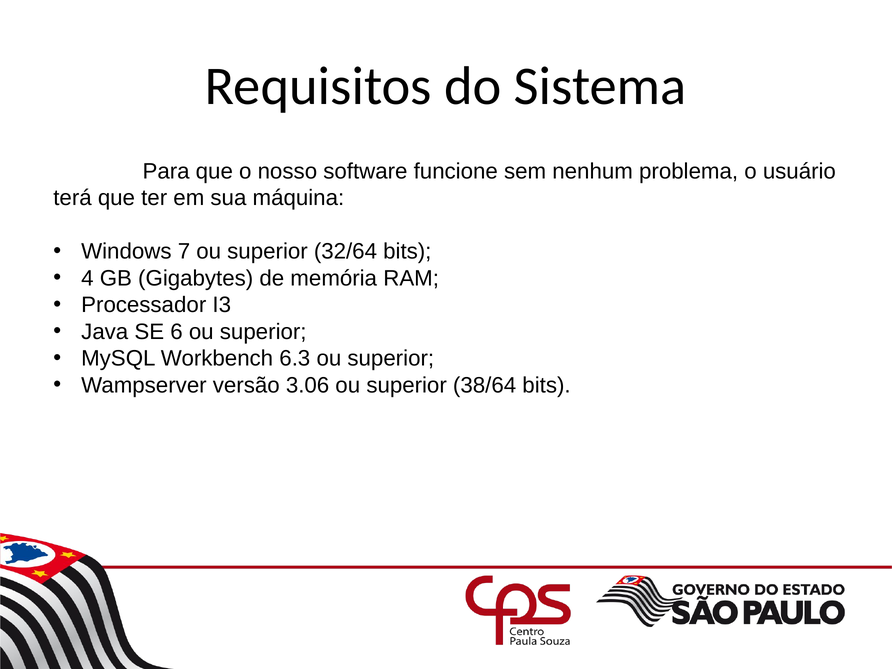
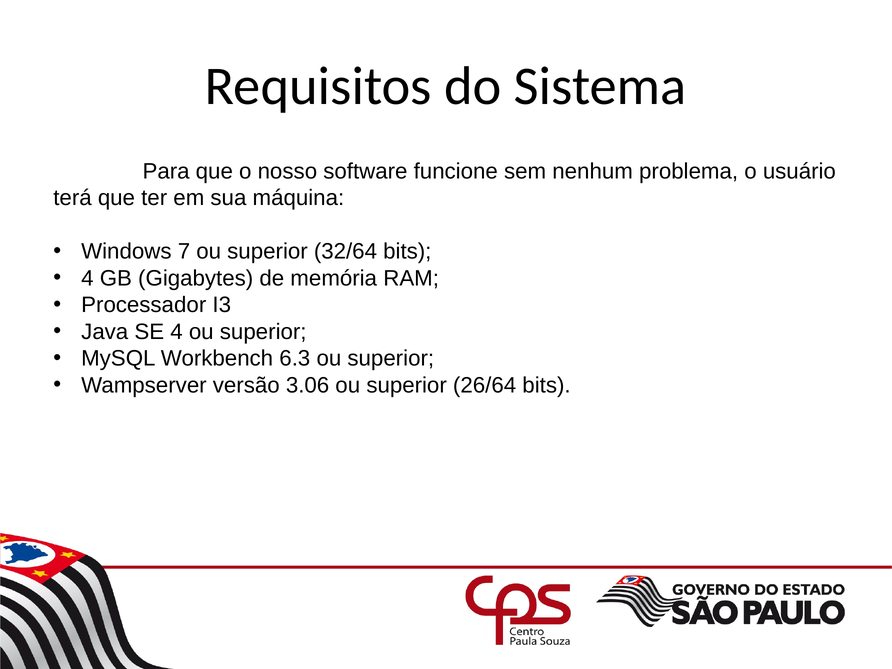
SE 6: 6 -> 4 (177, 332)
38/64: 38/64 -> 26/64 (485, 385)
